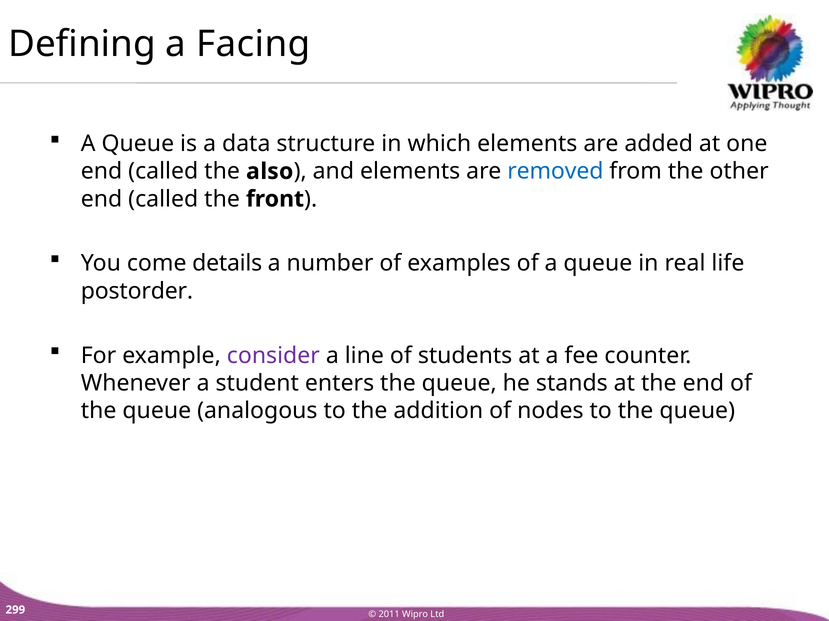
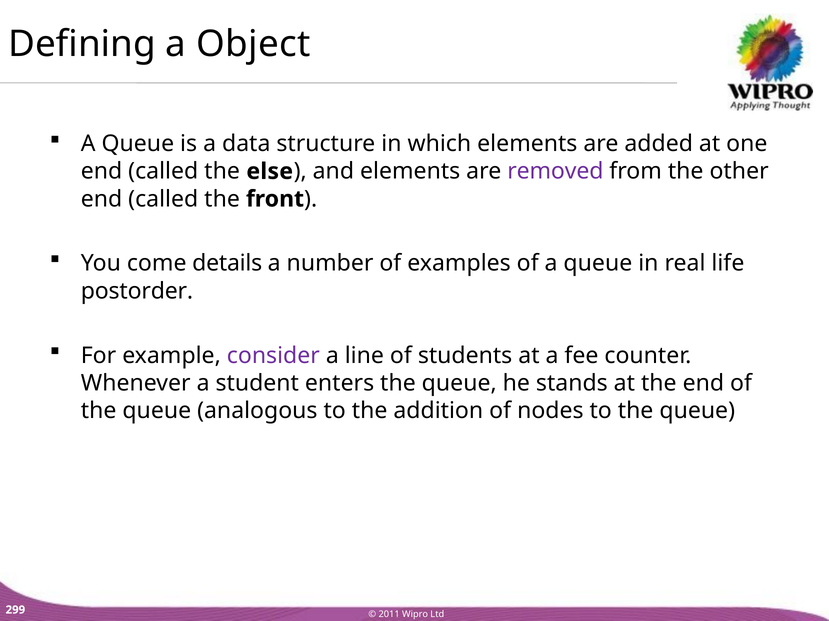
Facing: Facing -> Object (253, 44)
also: also -> else (270, 172)
removed colour: blue -> purple (555, 172)
